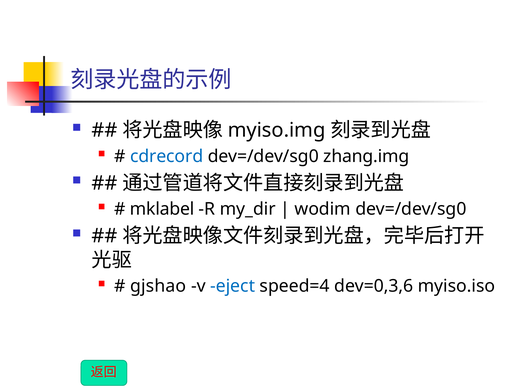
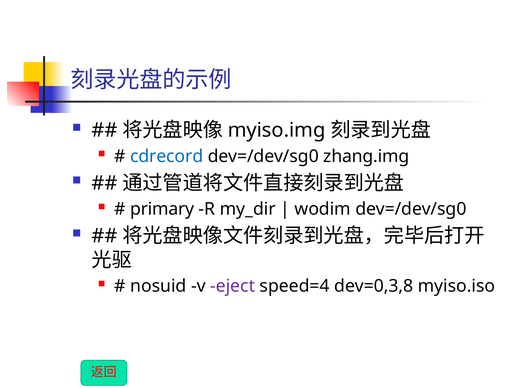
mklabel: mklabel -> primary (162, 209)
gjshao: gjshao -> nosuid (158, 286)
eject colour: blue -> purple (233, 286)
dev=0,3,6: dev=0,3,6 -> dev=0,3,8 (374, 286)
